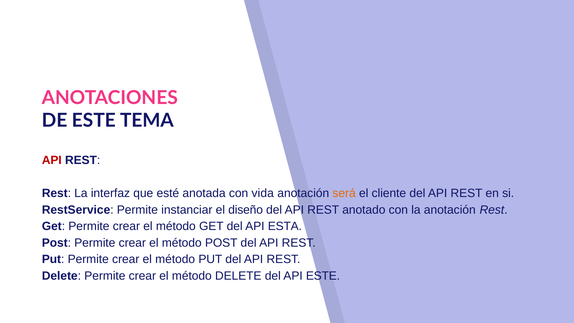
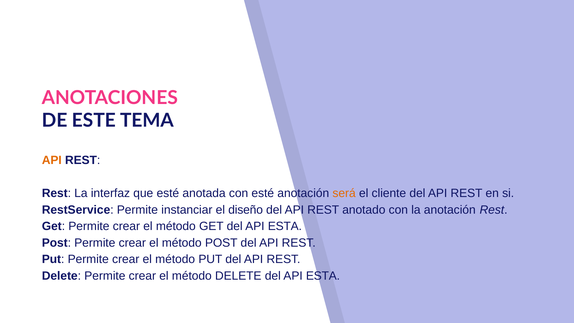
API colour: red -> orange (52, 160)
con vida: vida -> esté (263, 193)
DELETE del API ESTE: ESTE -> ESTA (323, 276)
